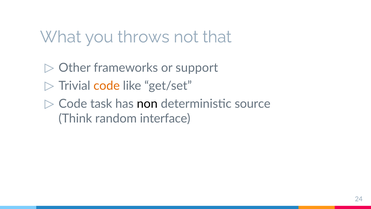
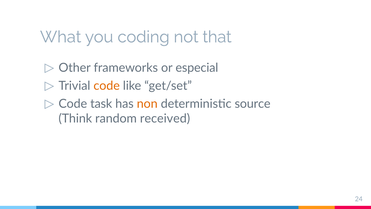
throws: throws -> coding (144, 37)
support: support -> especial (197, 68)
non colour: black -> orange (147, 104)
interface: interface -> received (165, 118)
